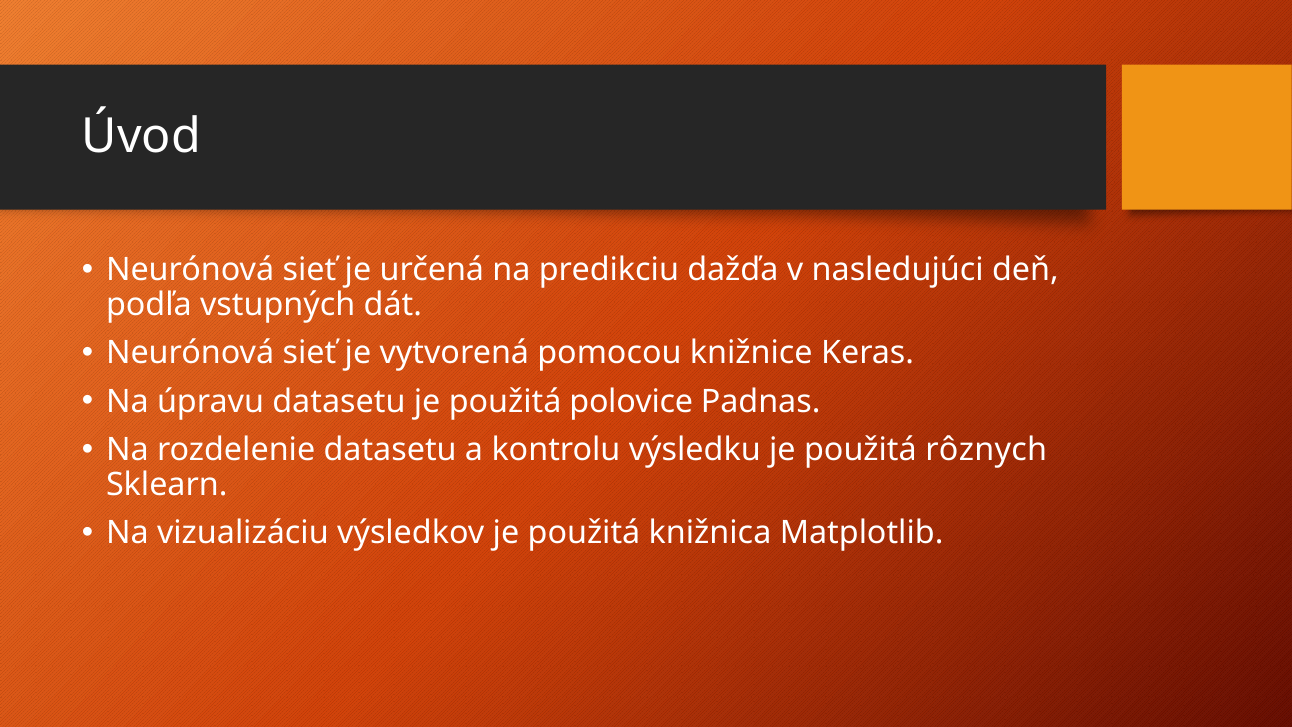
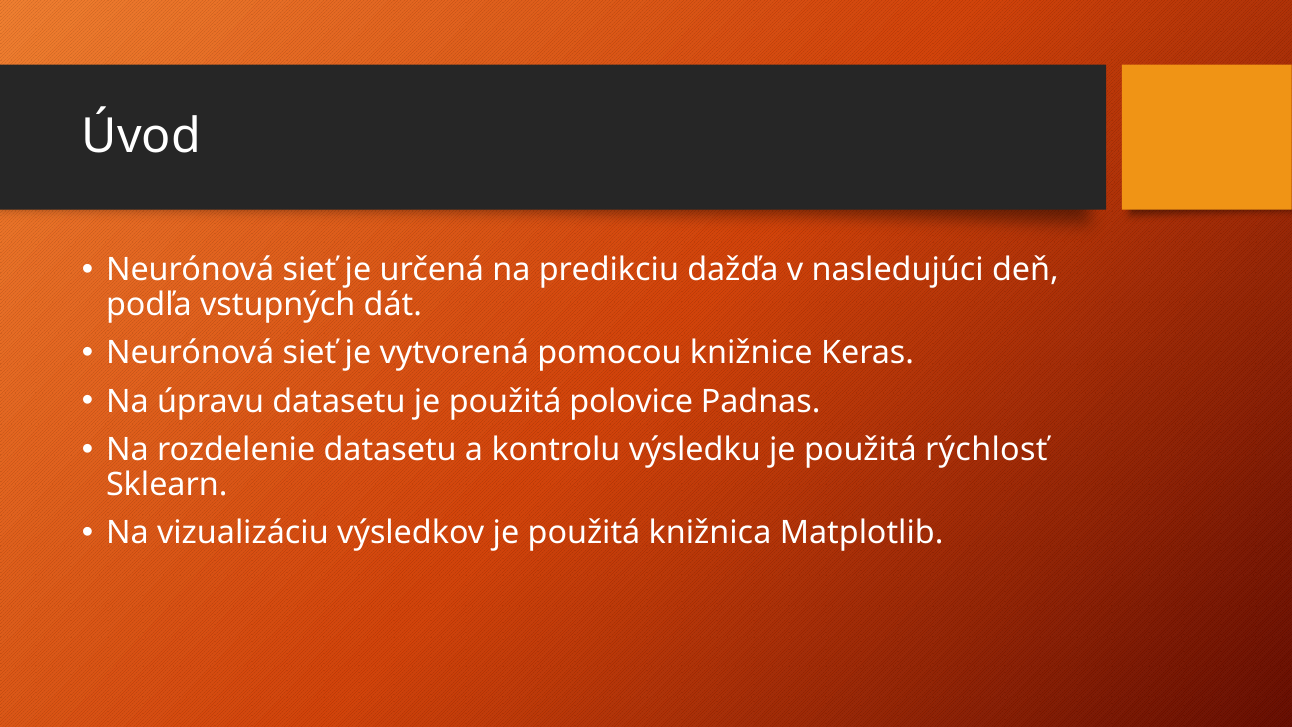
rôznych: rôznych -> rýchlosť (986, 450)
